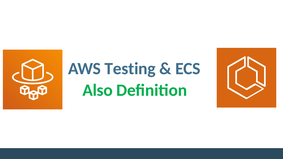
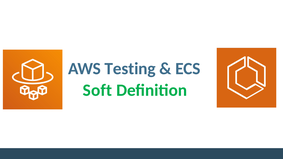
Also: Also -> Soft (97, 90)
